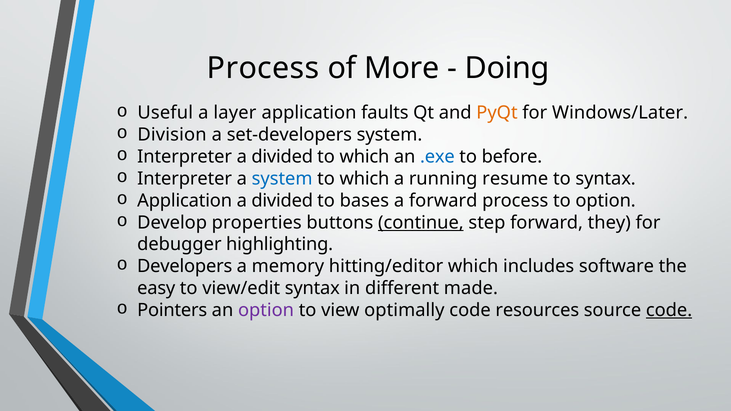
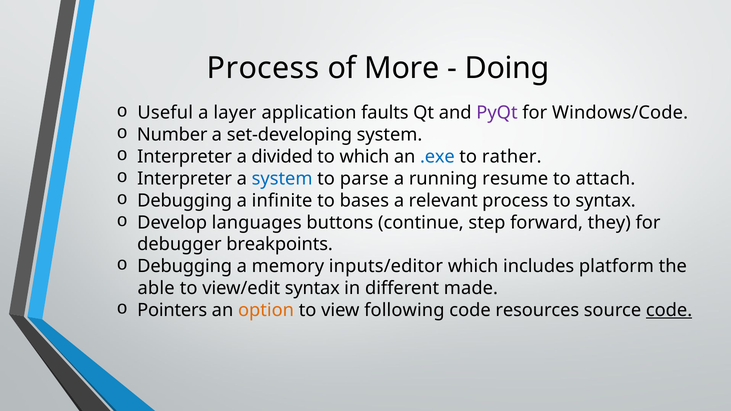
PyQt colour: orange -> purple (497, 113)
Windows/Later: Windows/Later -> Windows/Code (620, 113)
Division: Division -> Number (172, 135)
set-developers: set-developers -> set-developing (289, 135)
before: before -> rather (512, 157)
which: which -> parse (364, 179)
to syntax: syntax -> attach (605, 179)
Application: Application -> Debugging (185, 201)
divided: divided -> infinite (282, 201)
a forward: forward -> relevant (443, 201)
to option: option -> syntax (606, 201)
properties: properties -> languages (257, 223)
continue underline: present -> none (421, 223)
highlighting: highlighting -> breakpoints (280, 245)
Developers: Developers -> Debugging (185, 266)
hitting/editor: hitting/editor -> inputs/editor (386, 266)
software: software -> platform (616, 266)
easy: easy -> able (156, 288)
option colour: purple -> orange (266, 310)
optimally: optimally -> following (404, 310)
